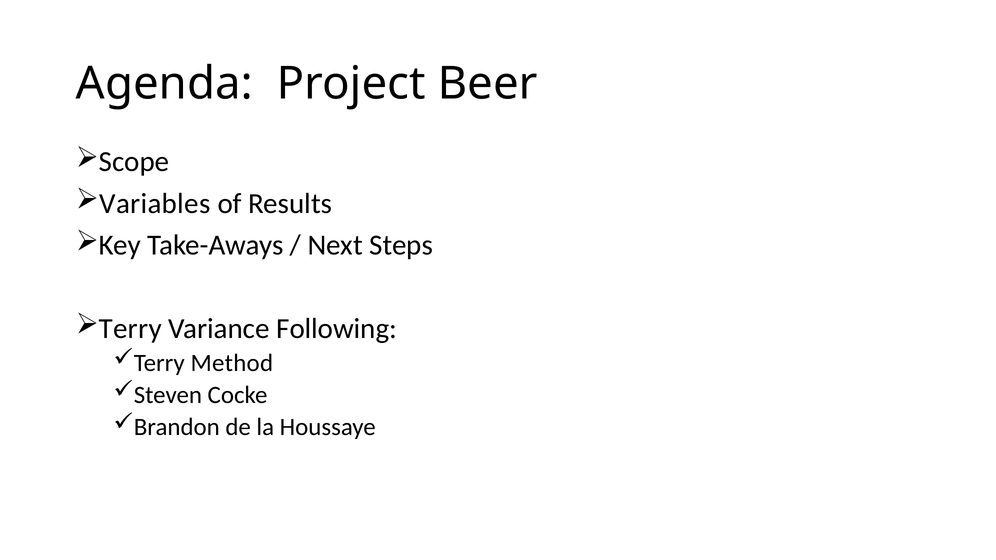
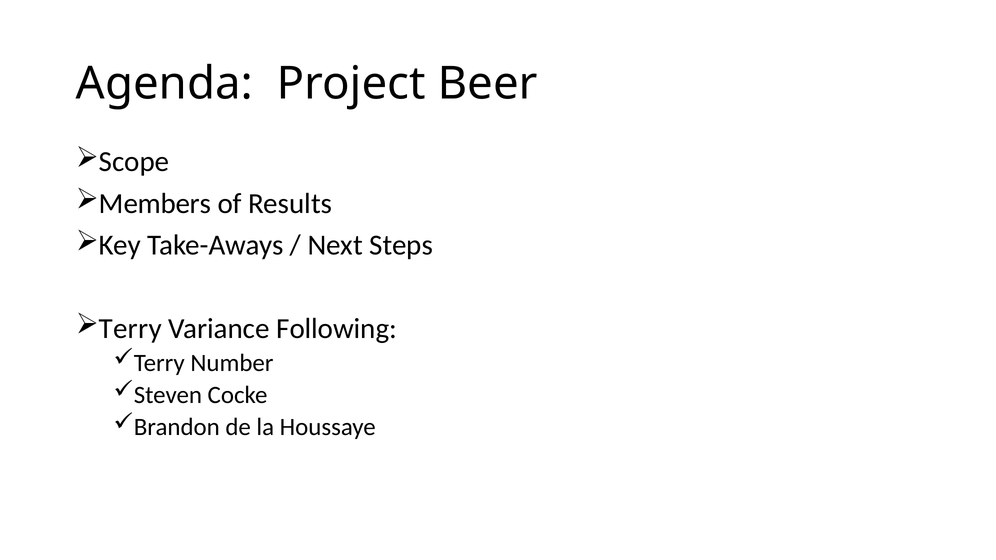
Variables: Variables -> Members (155, 204)
Method: Method -> Number (232, 363)
